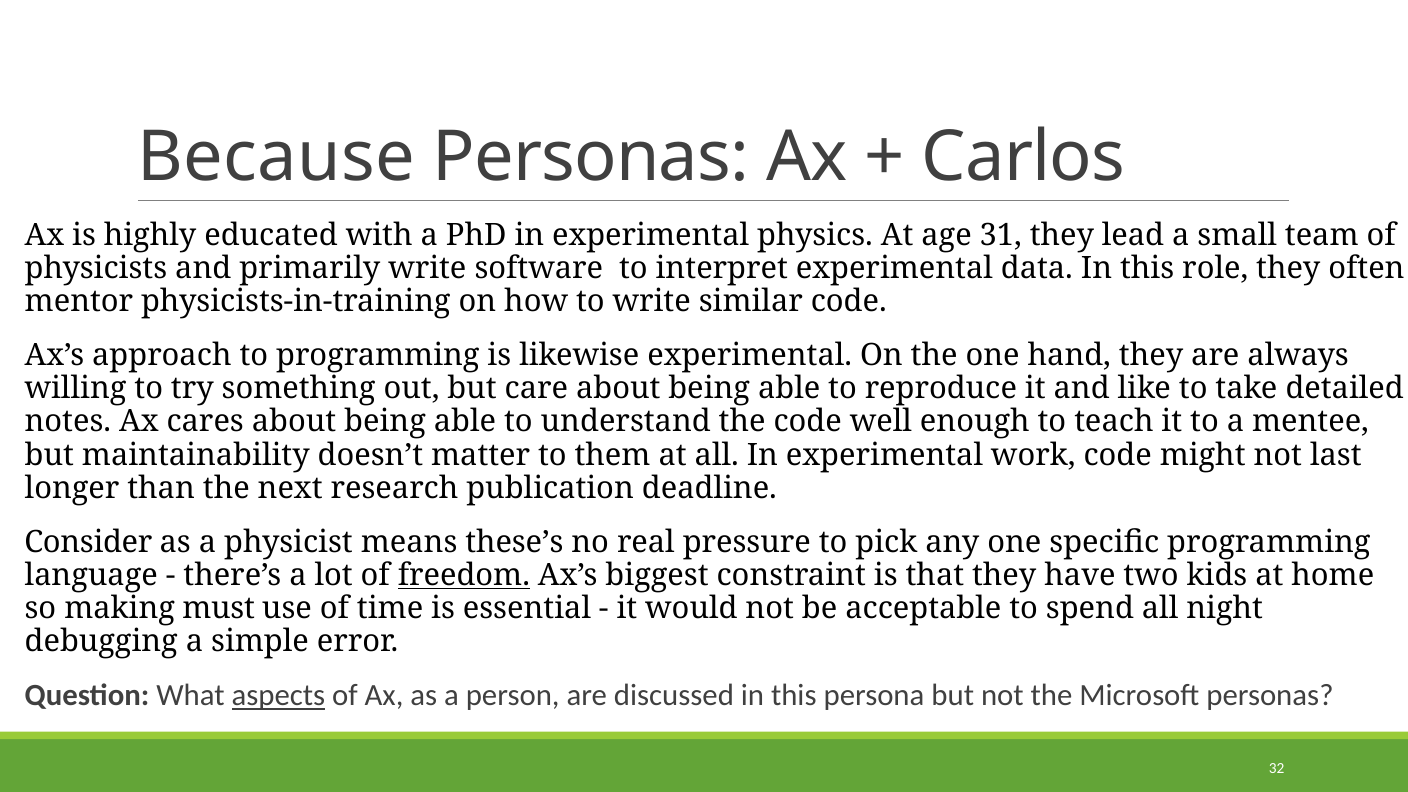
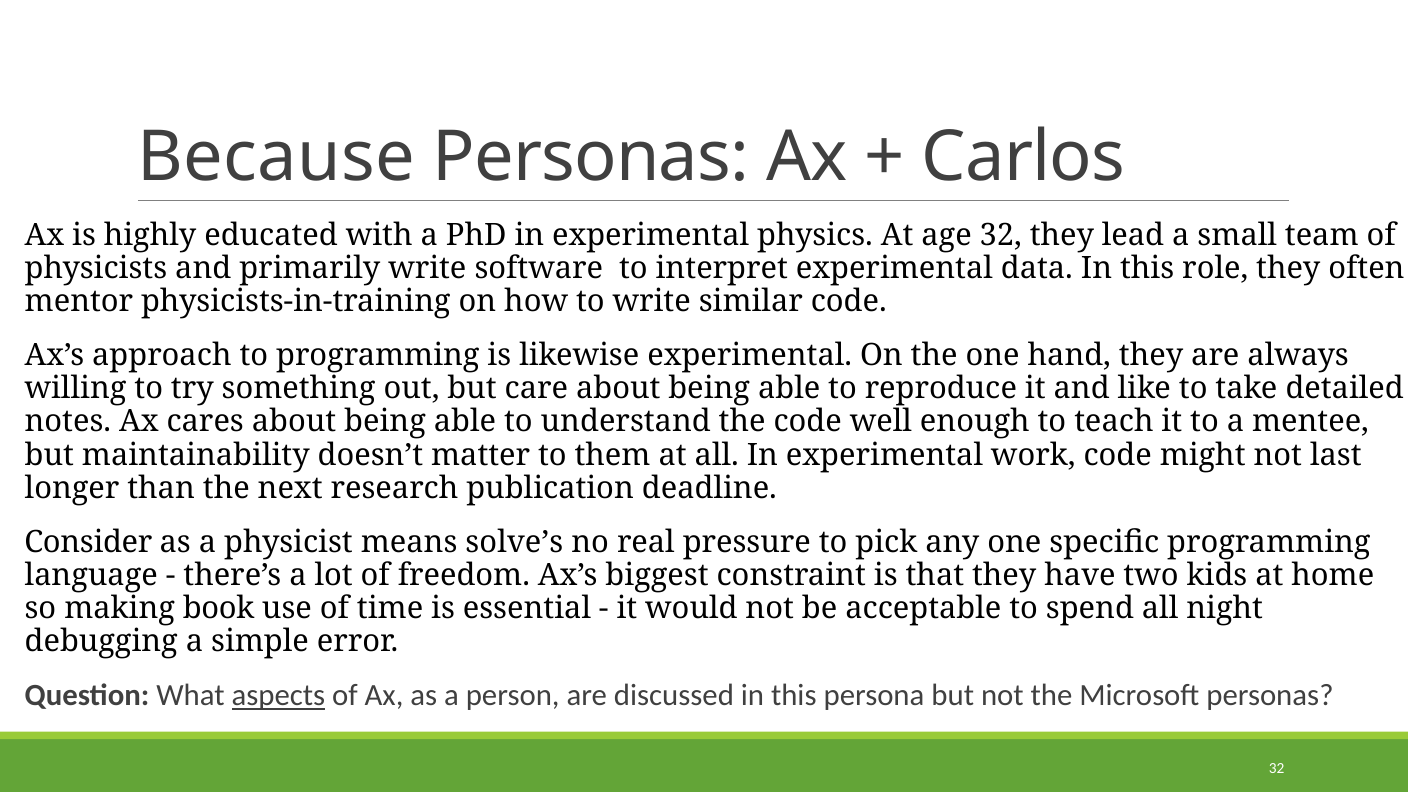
age 31: 31 -> 32 (1001, 235)
these’s: these’s -> solve’s (514, 542)
freedom underline: present -> none (464, 575)
must: must -> book (219, 609)
